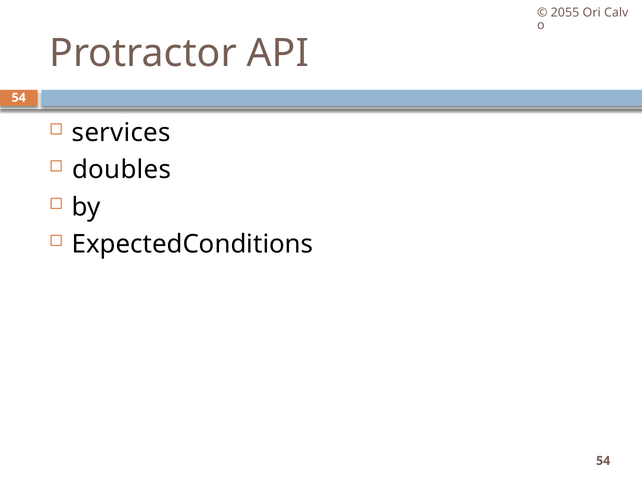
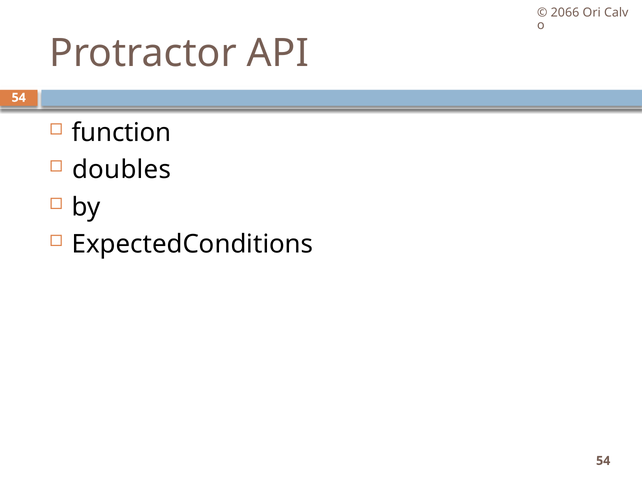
2055: 2055 -> 2066 (565, 13)
services: services -> function (122, 133)
